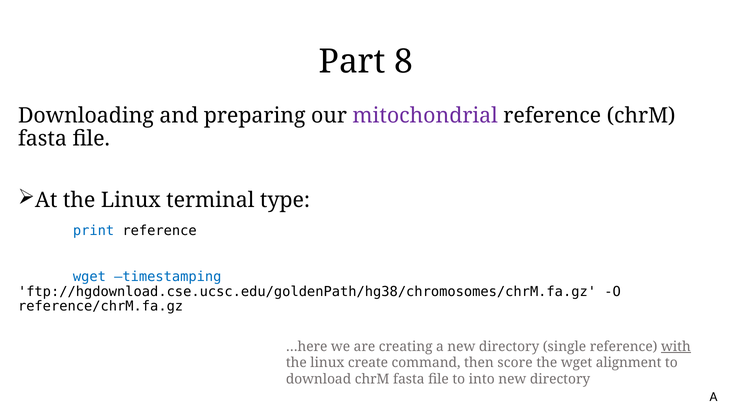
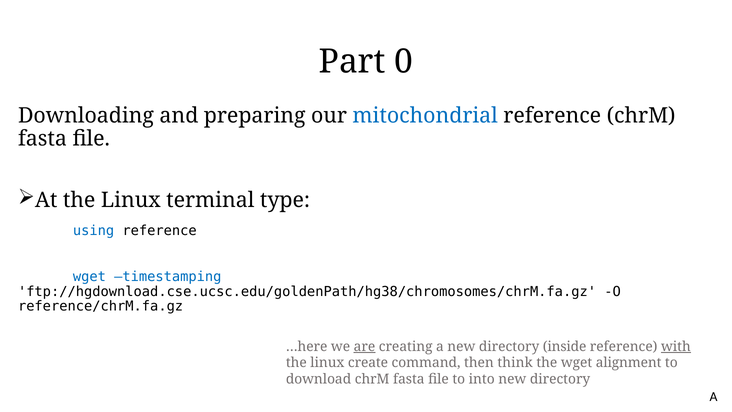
8: 8 -> 0 (404, 61)
mitochondrial colour: purple -> blue (425, 116)
print: print -> using (94, 231)
are underline: none -> present (364, 346)
single: single -> inside (565, 346)
score: score -> think (515, 363)
